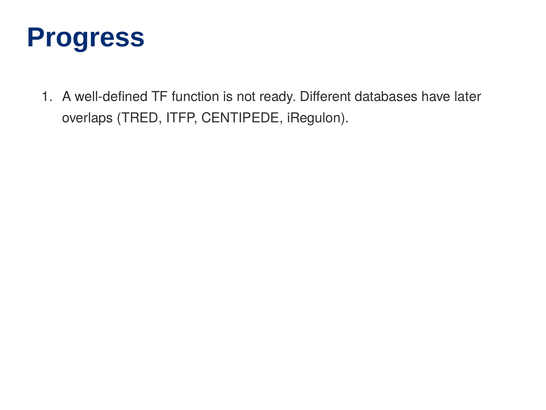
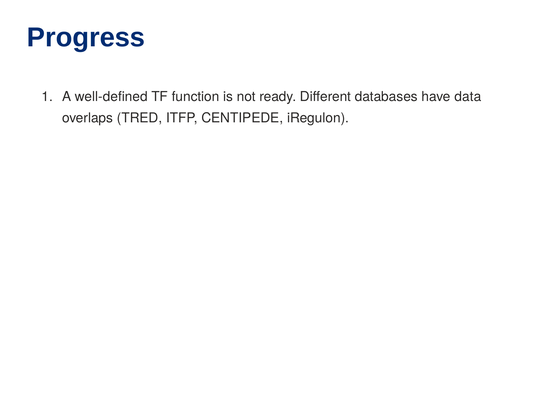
later: later -> data (468, 96)
